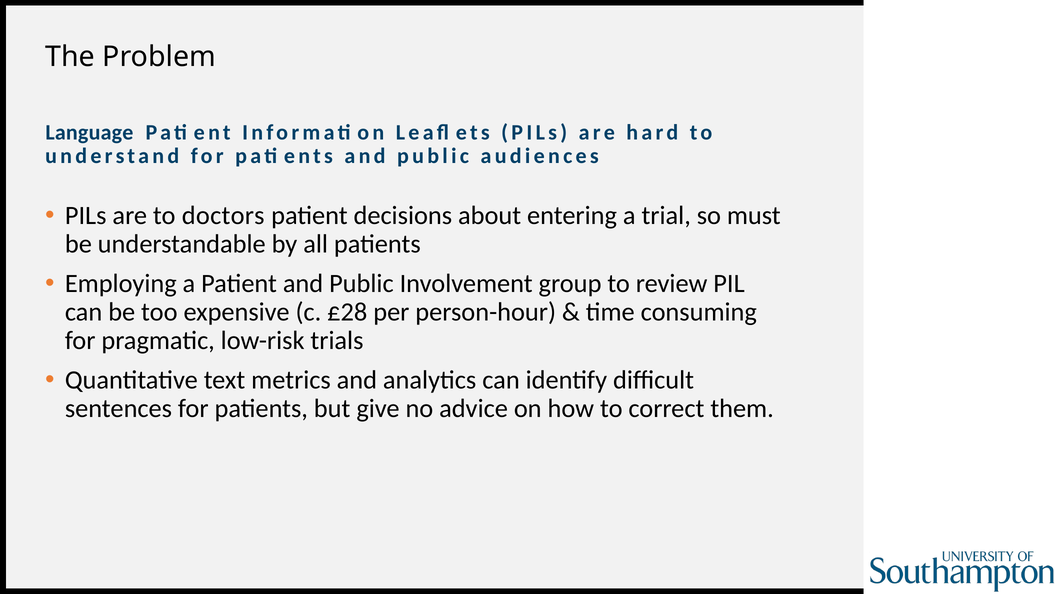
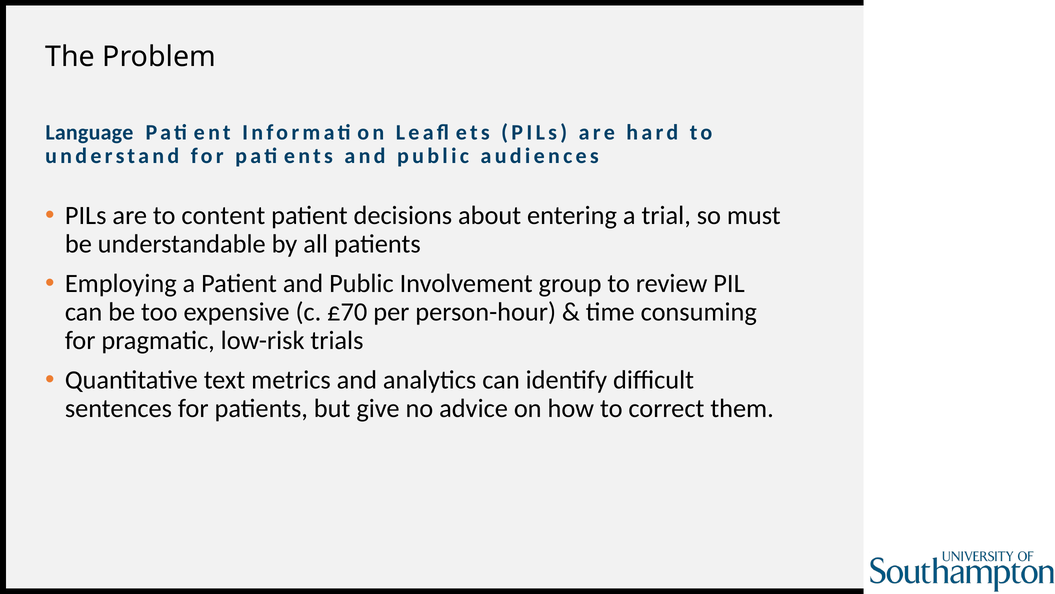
doctors: doctors -> content (223, 215)
£28: £28 -> £70 (347, 312)
